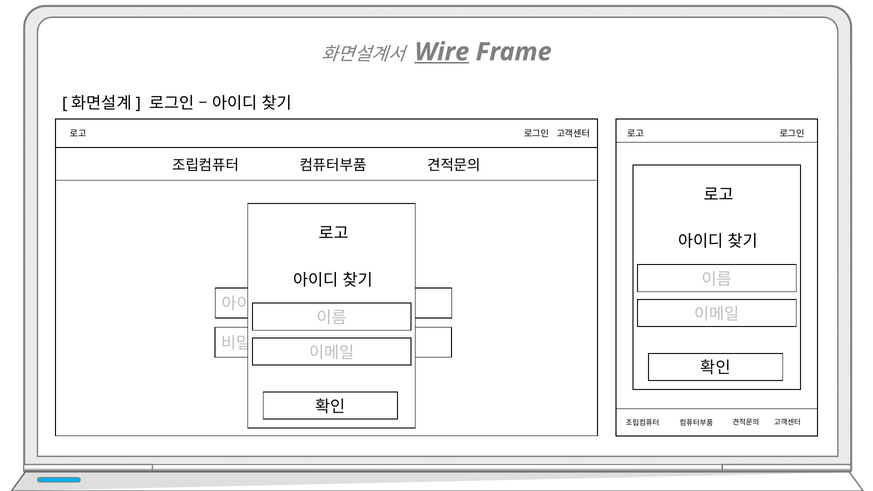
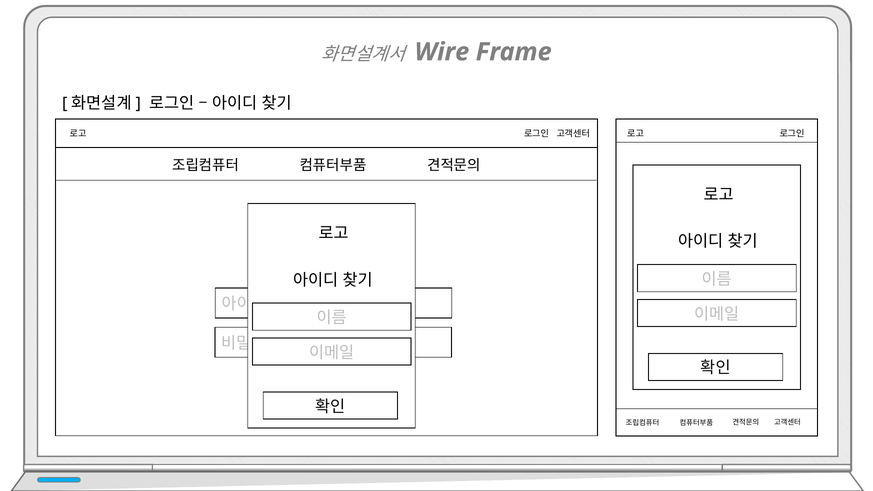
Wire underline: present -> none (442, 52)
